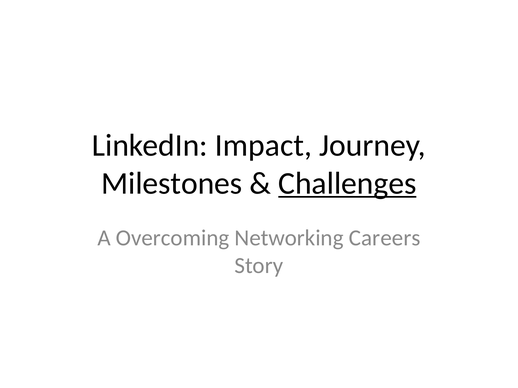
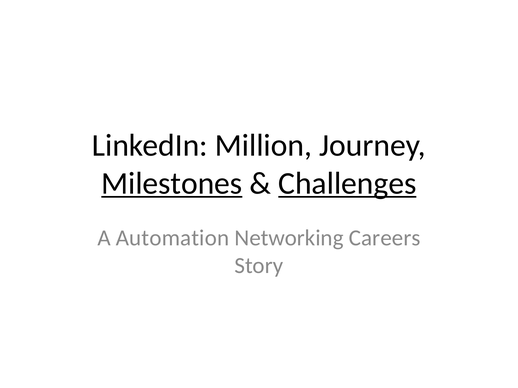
Impact: Impact -> Million (263, 146)
Milestones underline: none -> present (172, 184)
Overcoming: Overcoming -> Automation (172, 238)
